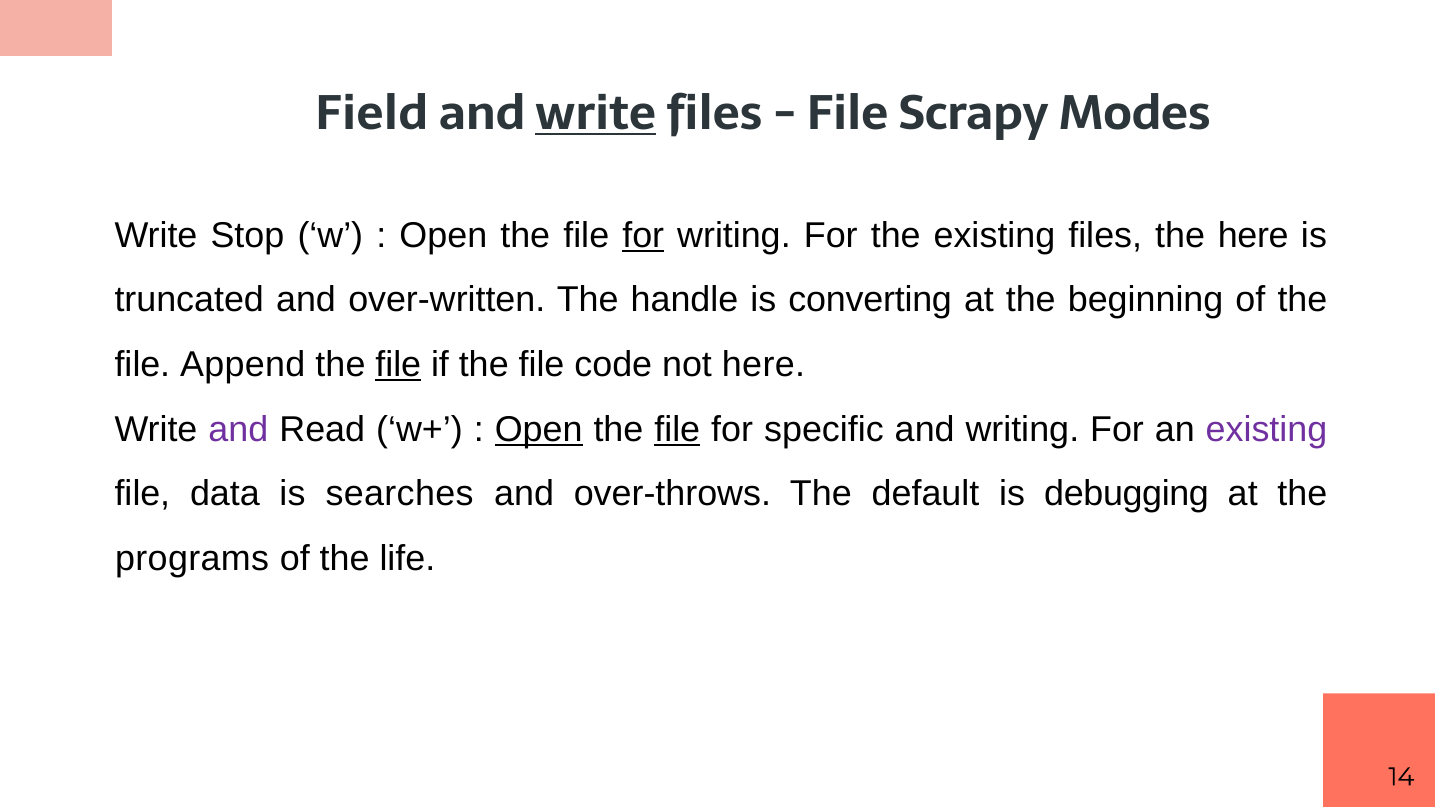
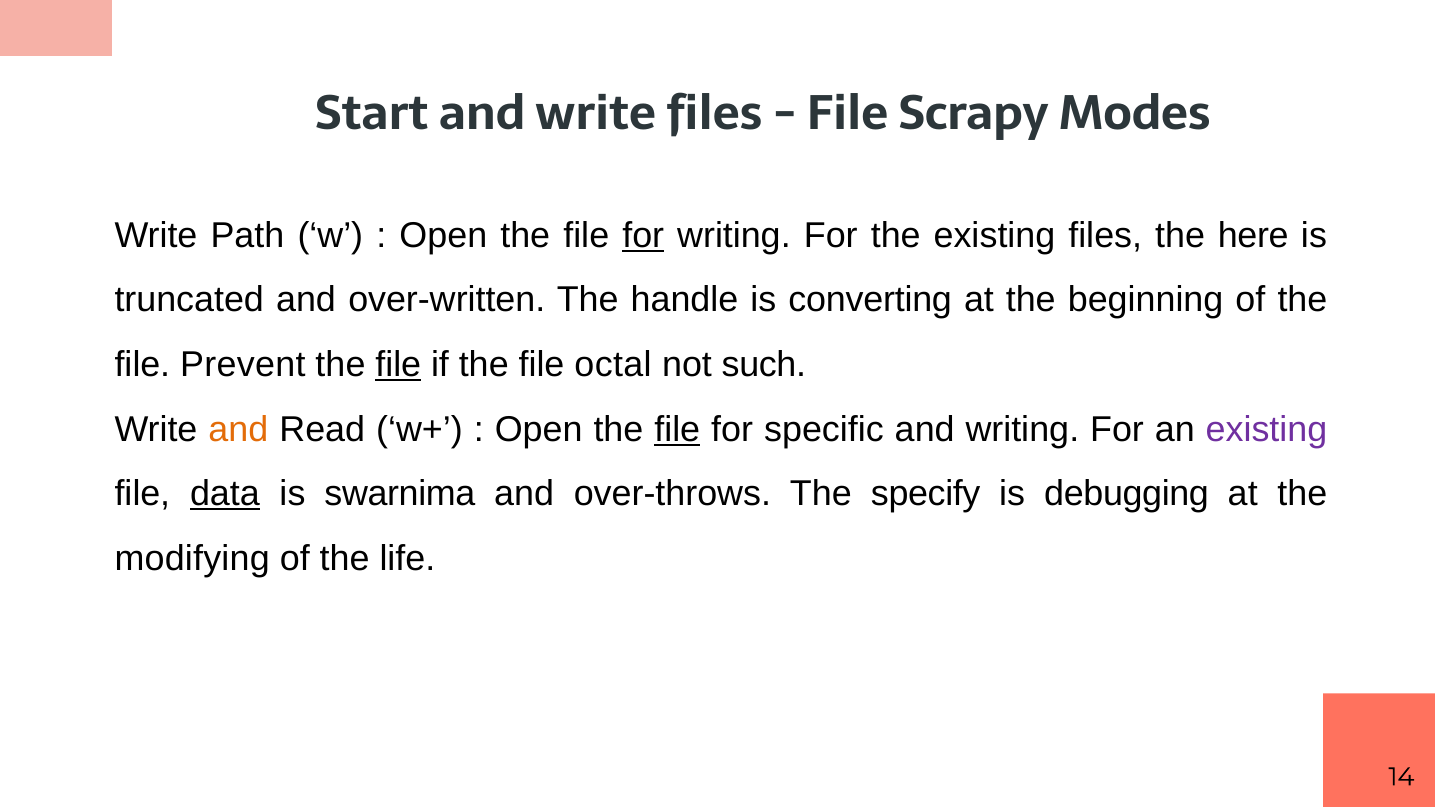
Field: Field -> Start (372, 113)
write underline: present -> none (596, 113)
Stop: Stop -> Path (247, 236)
Append: Append -> Prevent (243, 365)
code: code -> octal (613, 365)
not here: here -> such (764, 365)
and colour: purple -> orange (238, 429)
Open underline: present -> none (539, 429)
data underline: none -> present (225, 494)
searches: searches -> swarnima (400, 494)
default: default -> specify (926, 494)
programs: programs -> modifying (192, 558)
